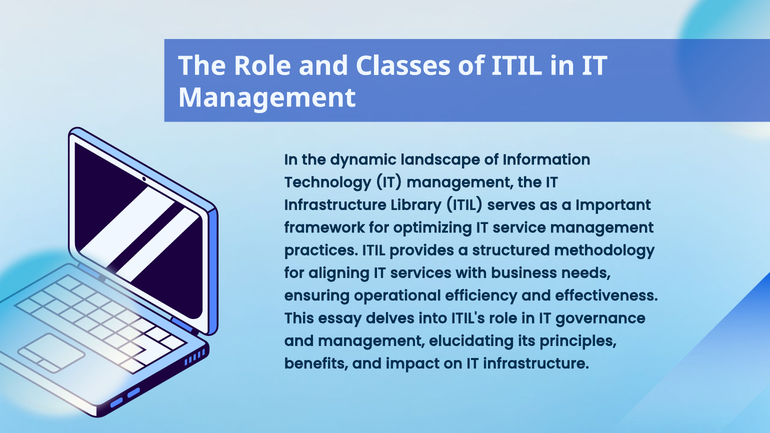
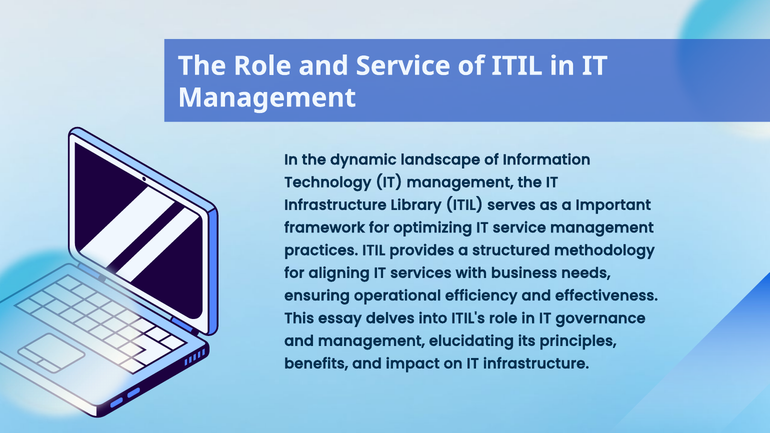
and Classes: Classes -> Service (403, 66)
